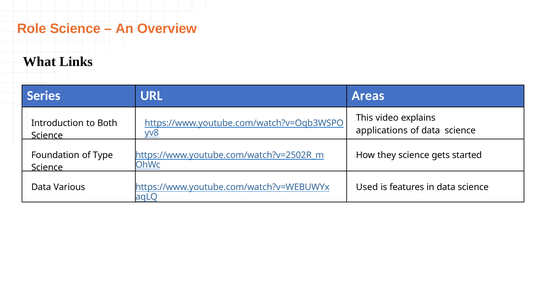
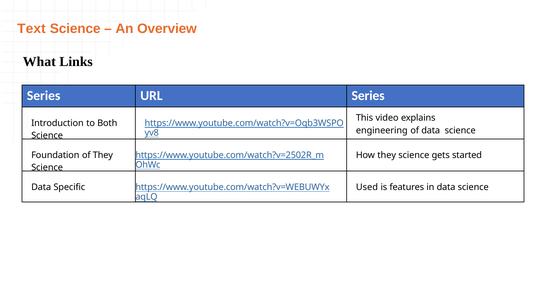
Role: Role -> Text (31, 29)
URL Areas: Areas -> Series (368, 96)
applications: applications -> engineering (382, 130)
of Type: Type -> They (103, 155)
Various: Various -> Specific (69, 187)
